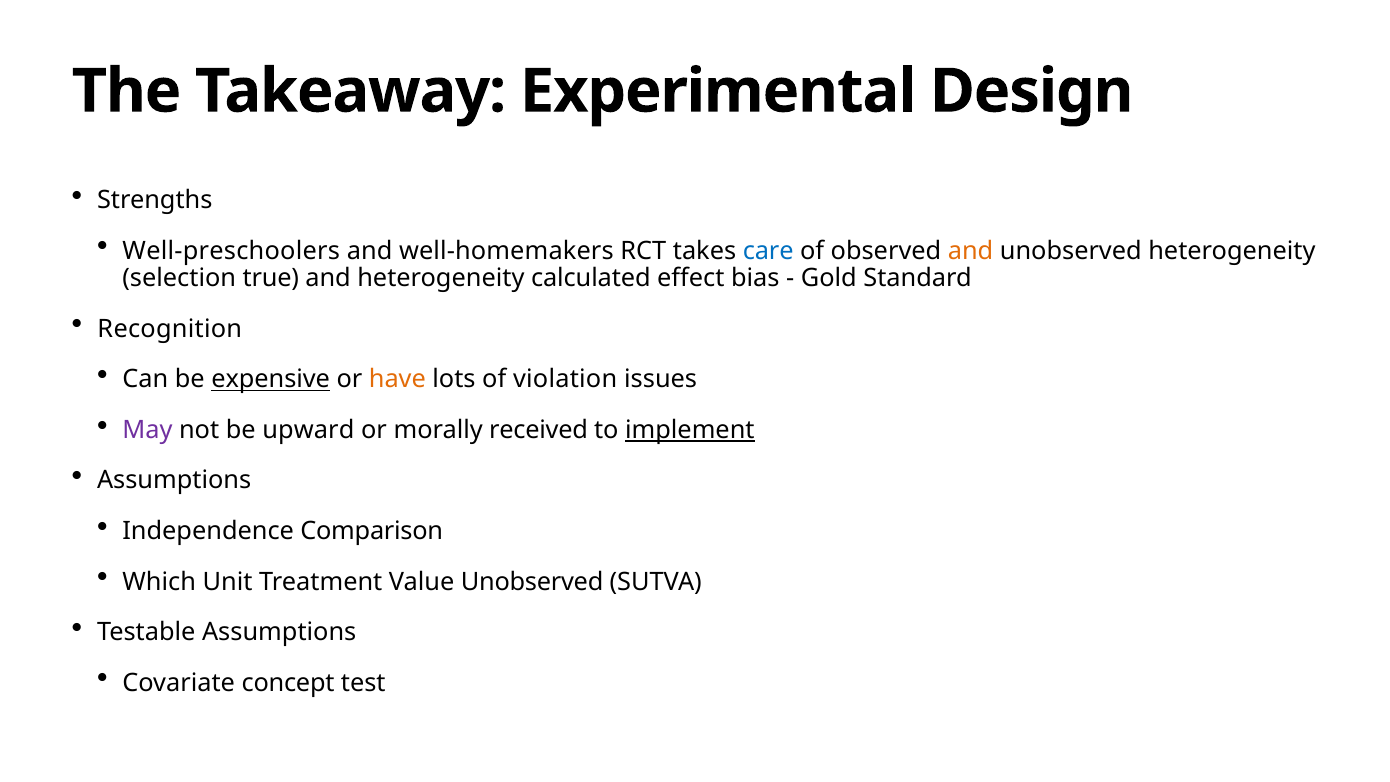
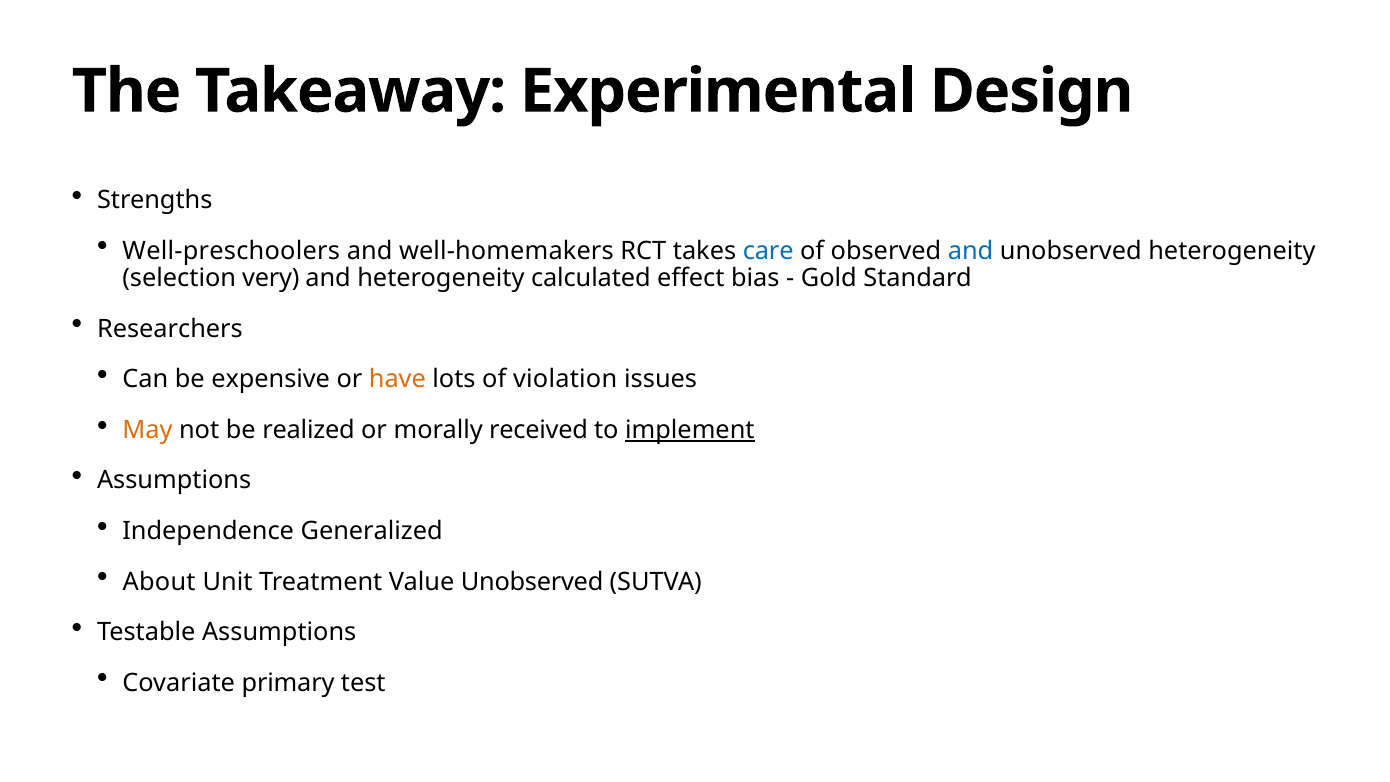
and colour: orange -> blue (971, 251)
true: true -> very (271, 278)
Recognition: Recognition -> Researchers (170, 329)
expensive underline: present -> none (271, 379)
May colour: purple -> orange (147, 430)
upward: upward -> realized (309, 430)
Comparison: Comparison -> Generalized (372, 531)
Which: Which -> About (159, 582)
concept: concept -> primary (288, 683)
